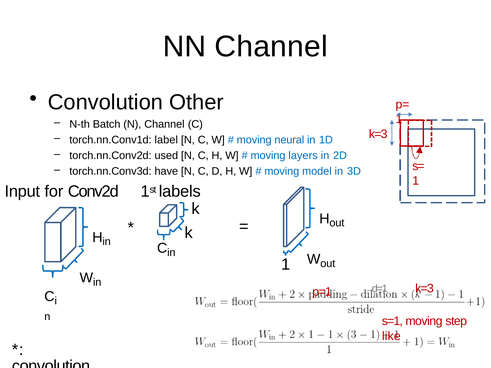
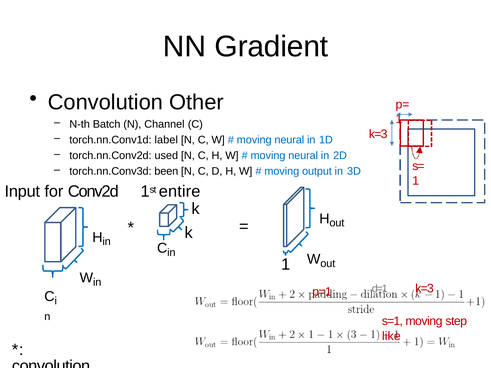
NN Channel: Channel -> Gradient (271, 47)
layers: layers -> neural (303, 156)
have: have -> been (166, 171)
model: model -> output (317, 171)
labels: labels -> entire (180, 191)
